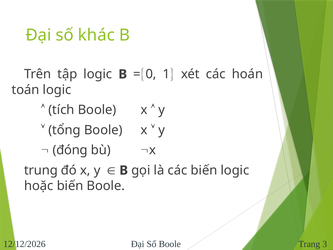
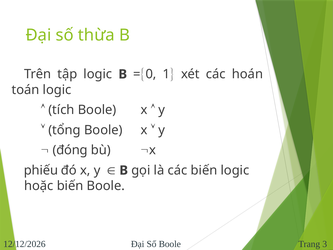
khác: khác -> thừa (96, 35)
trung: trung -> phiếu (41, 170)
